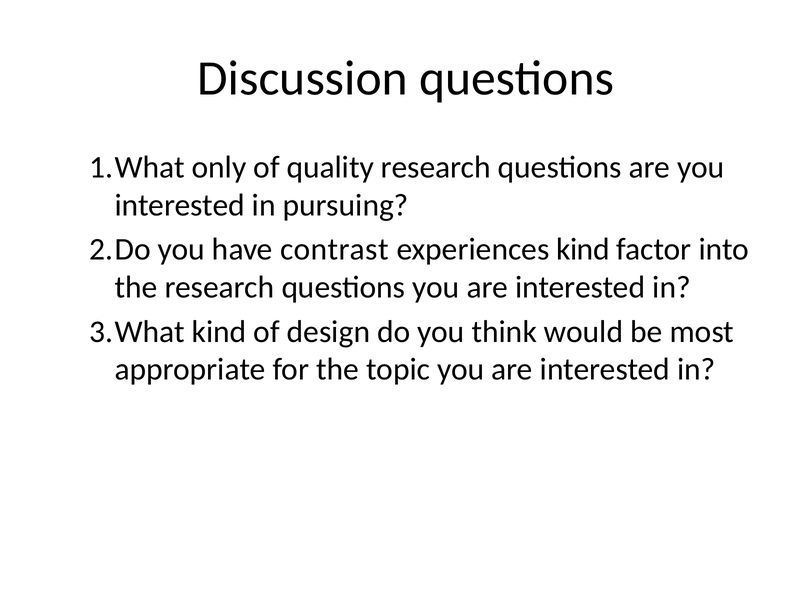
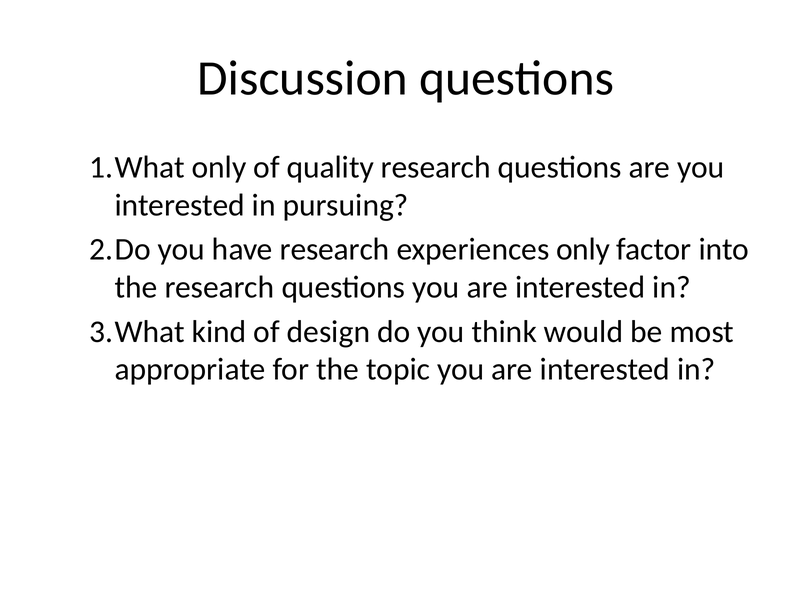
have contrast: contrast -> research (335, 249)
experiences kind: kind -> only (583, 249)
